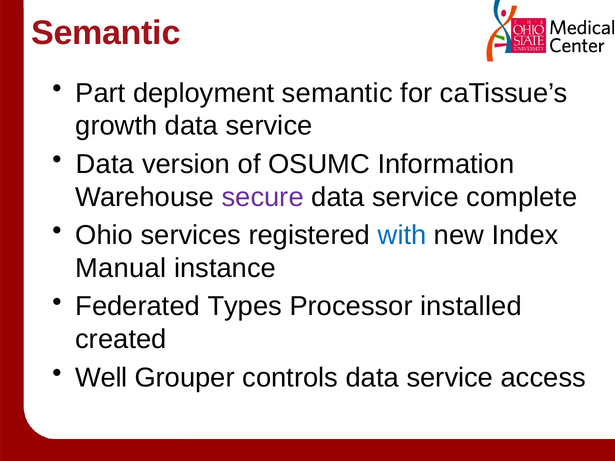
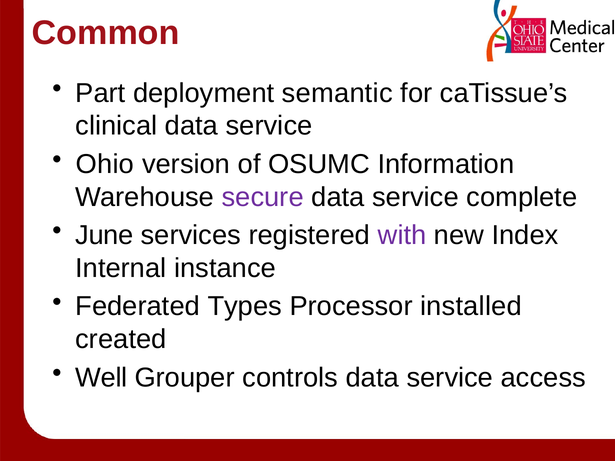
Semantic: Semantic -> Common (106, 33)
growth: growth -> clinical (116, 126)
Data: Data -> Ohio (105, 164)
Ohio: Ohio -> June (104, 235)
with colour: blue -> purple (402, 235)
Manual: Manual -> Internal (121, 268)
